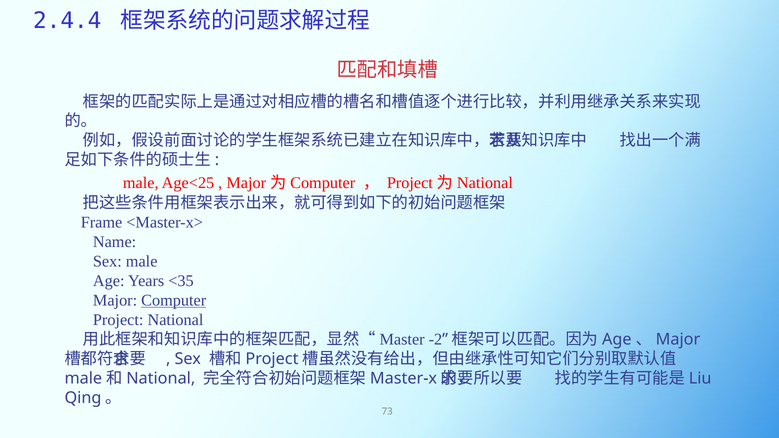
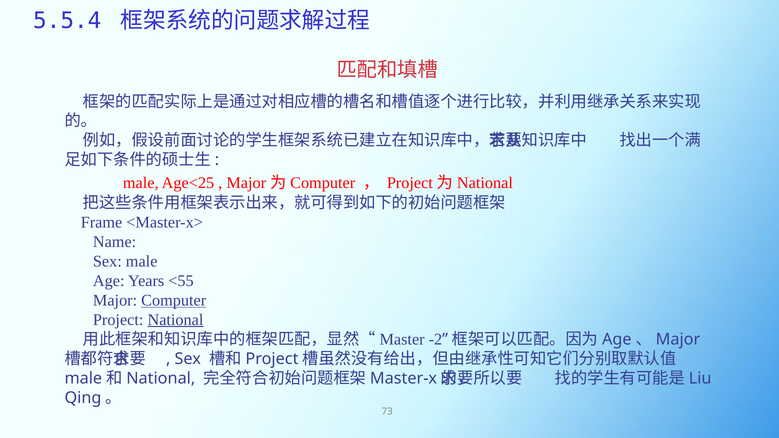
2.4.4: 2.4.4 -> 5.5.4 (67, 21)
<35: <35 -> <55 (181, 281)
National underline: none -> present (175, 320)
